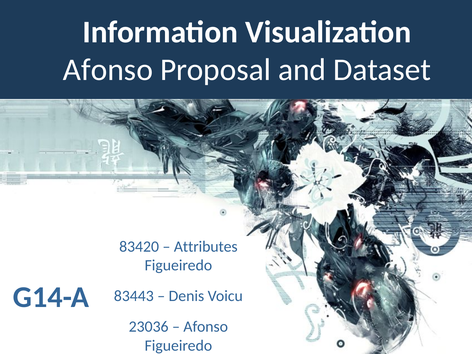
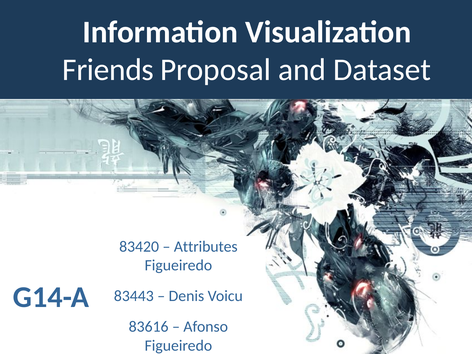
Afonso: Afonso -> Friends (108, 70)
23036: 23036 -> 83616 (149, 327)
